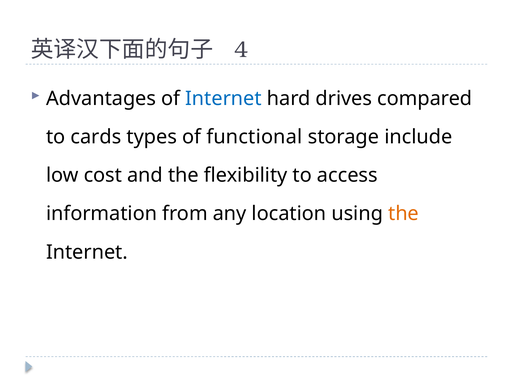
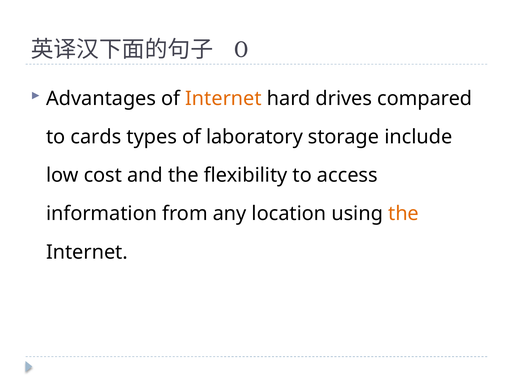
4: 4 -> 0 (241, 49)
Internet colour: blue -> orange (223, 99)
functional: functional -> laboratory (255, 137)
